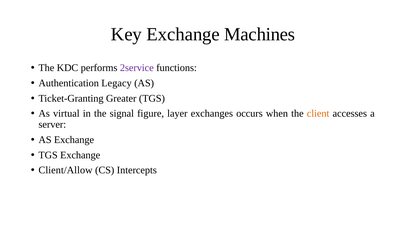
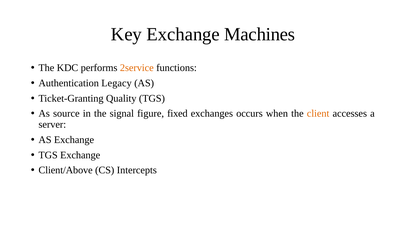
2service colour: purple -> orange (137, 68)
Greater: Greater -> Quality (121, 98)
virtual: virtual -> source (66, 113)
layer: layer -> fixed (177, 113)
Client/Allow: Client/Allow -> Client/Above (66, 170)
